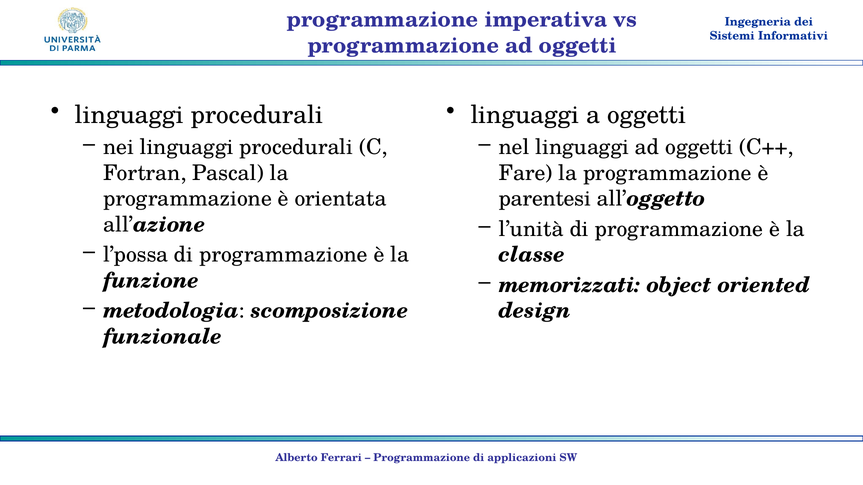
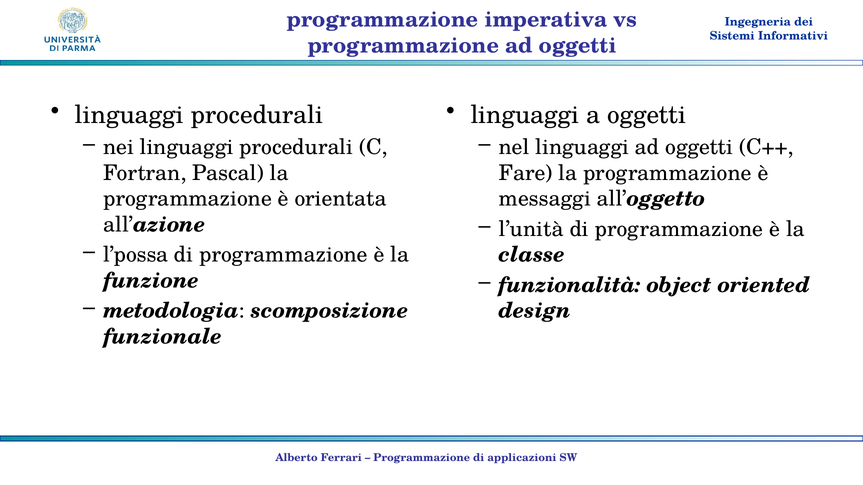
parentesi: parentesi -> messaggi (545, 199)
memorizzati: memorizzati -> funzionalità (570, 285)
